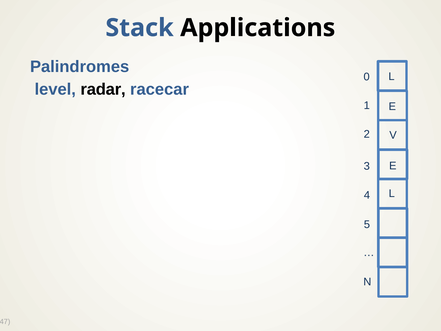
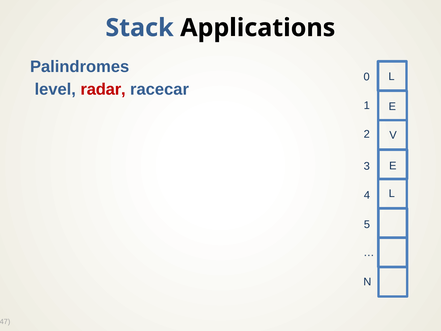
radar colour: black -> red (103, 89)
